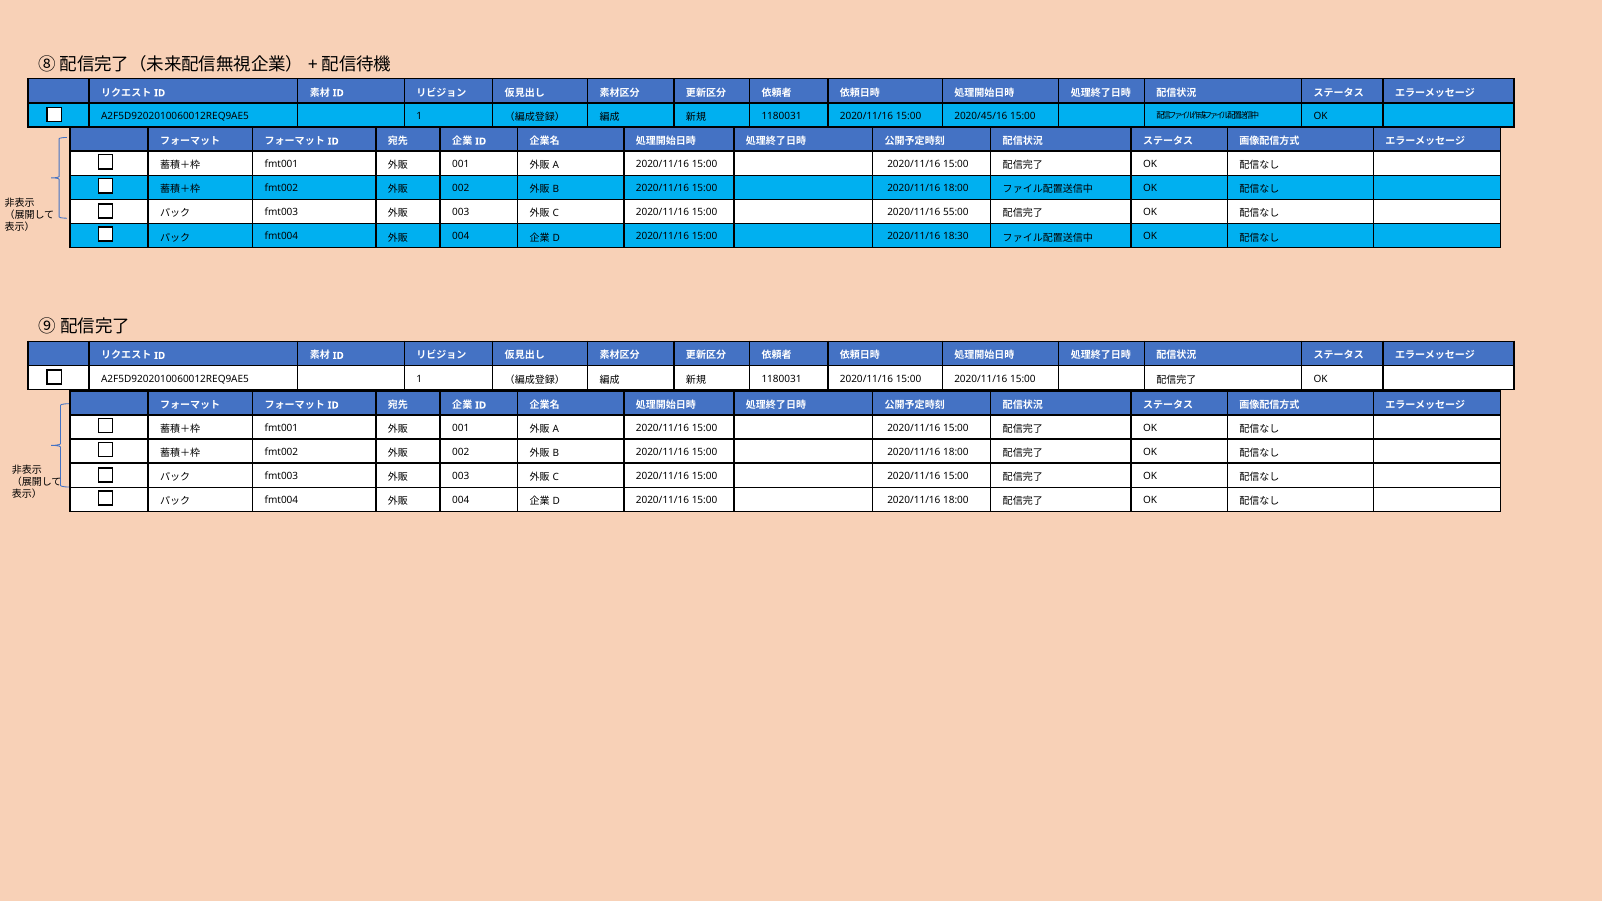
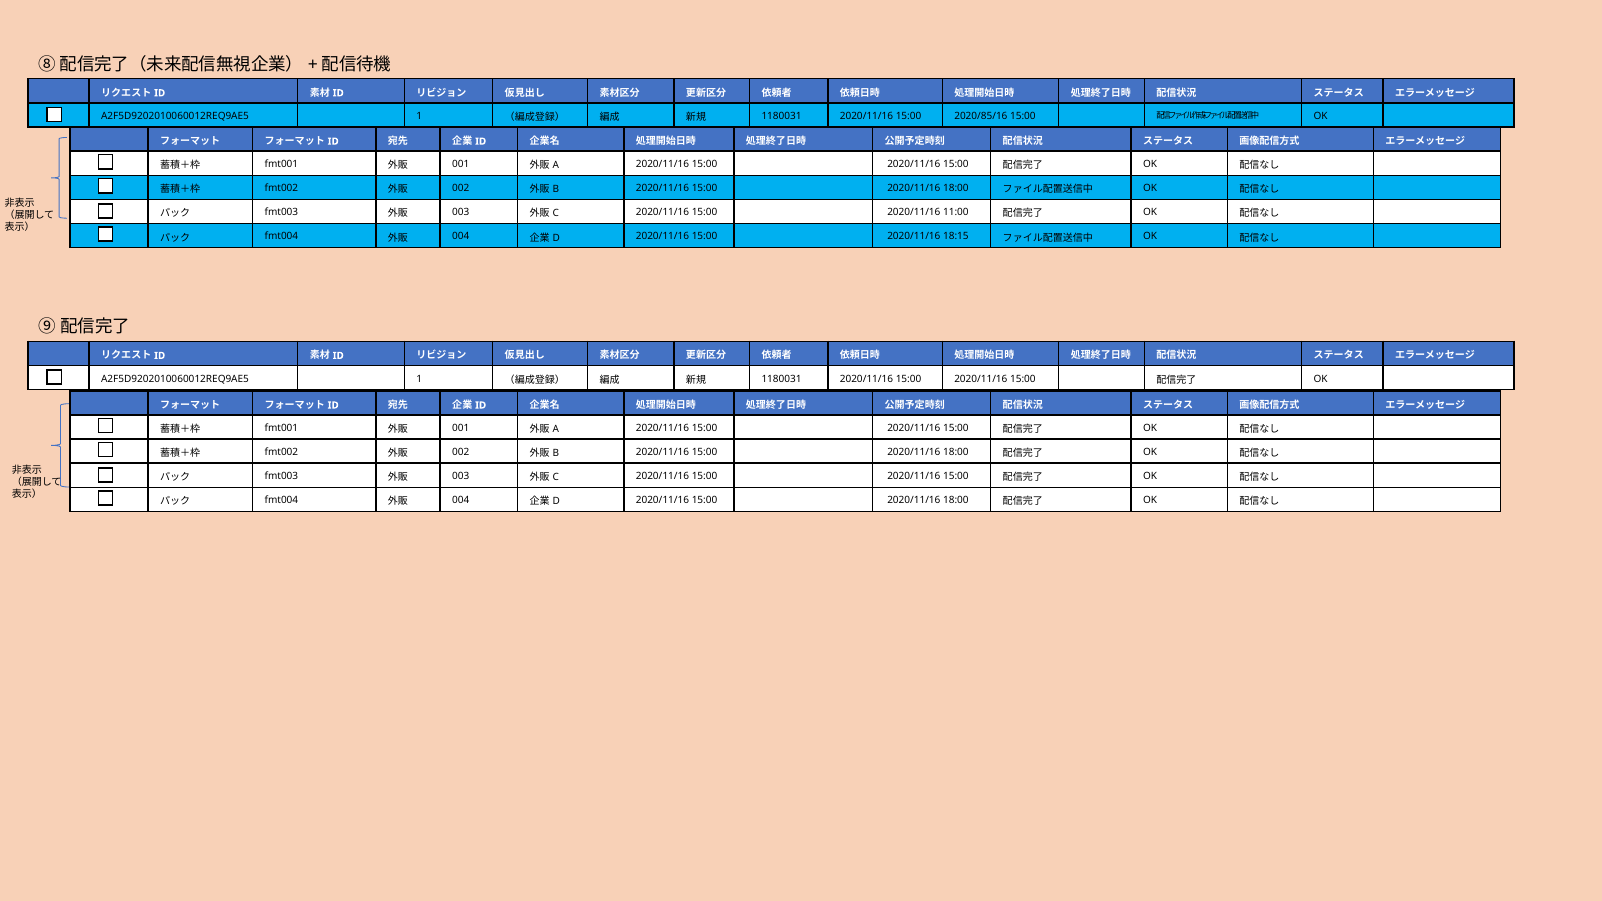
2020/45/16: 2020/45/16 -> 2020/85/16 (981, 116)
55:00: 55:00 -> 11:00 (956, 213)
18:30: 18:30 -> 18:15 (956, 237)
